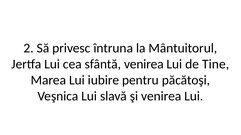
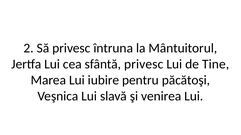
sfântă venirea: venirea -> privesc (144, 64)
